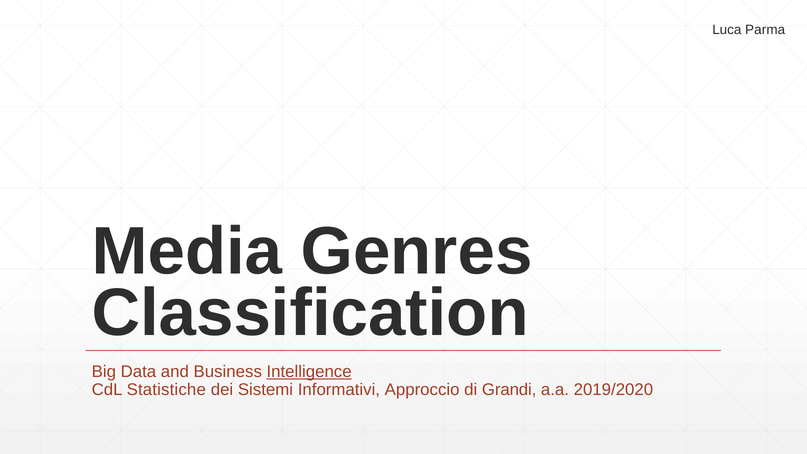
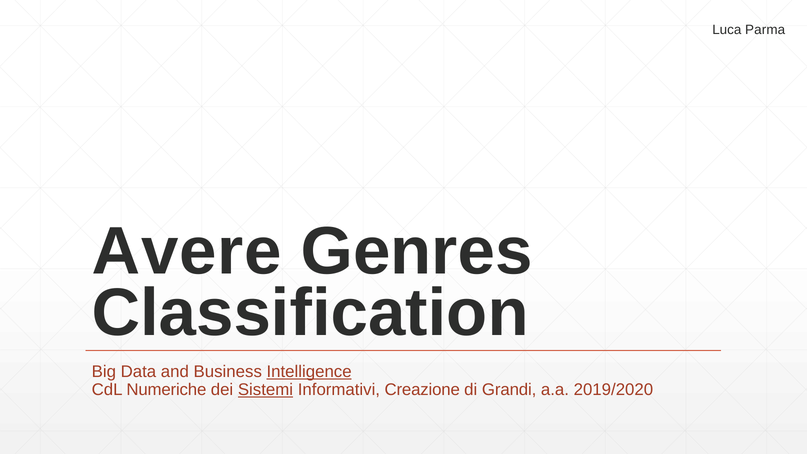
Media: Media -> Avere (187, 252)
Statistiche: Statistiche -> Numeriche (166, 390)
Sistemi underline: none -> present (265, 390)
Approccio: Approccio -> Creazione (422, 390)
